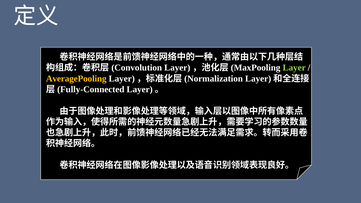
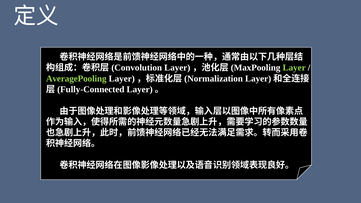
AveragePooling colour: yellow -> light green (76, 79)
